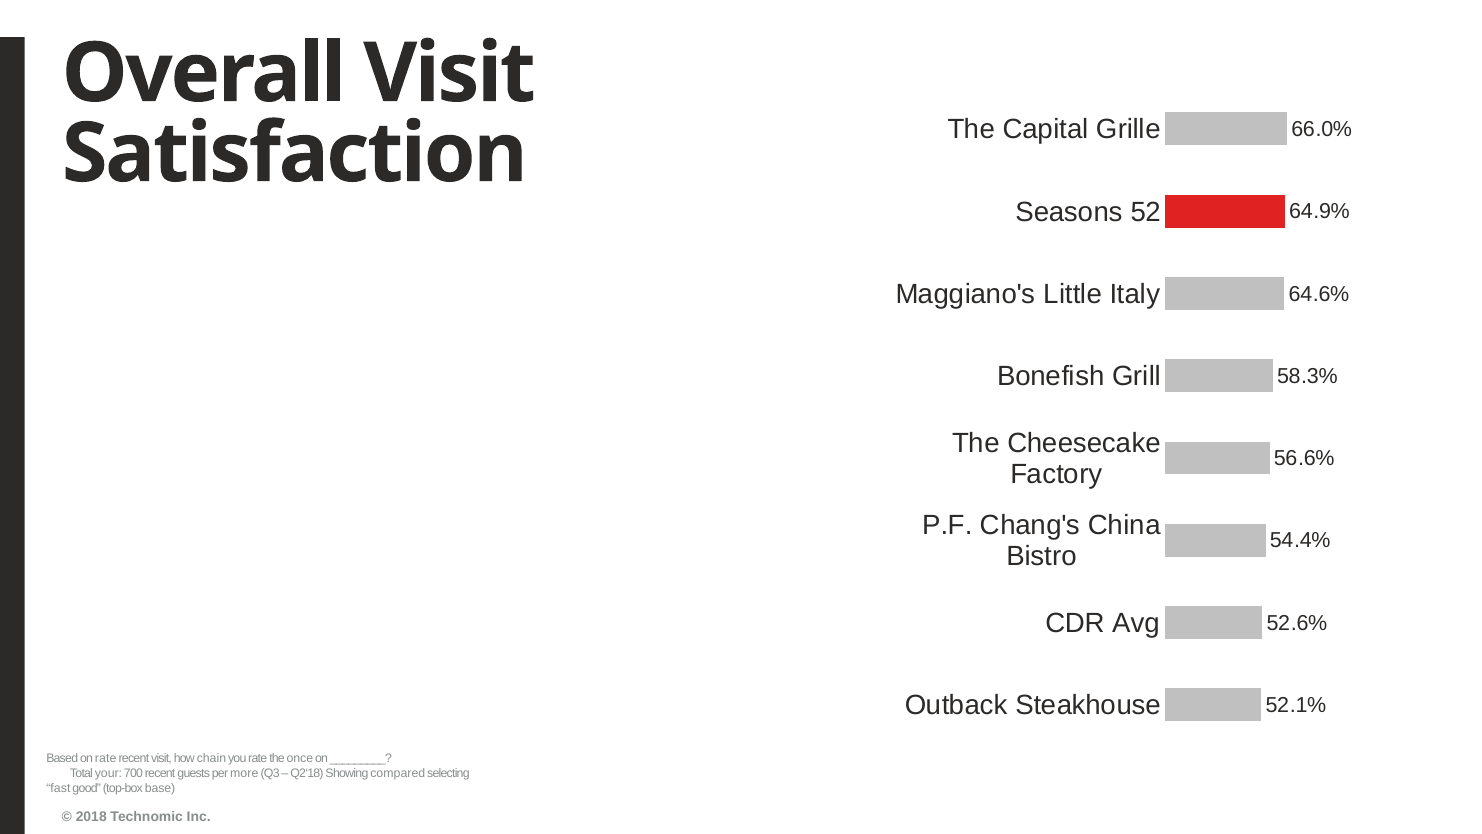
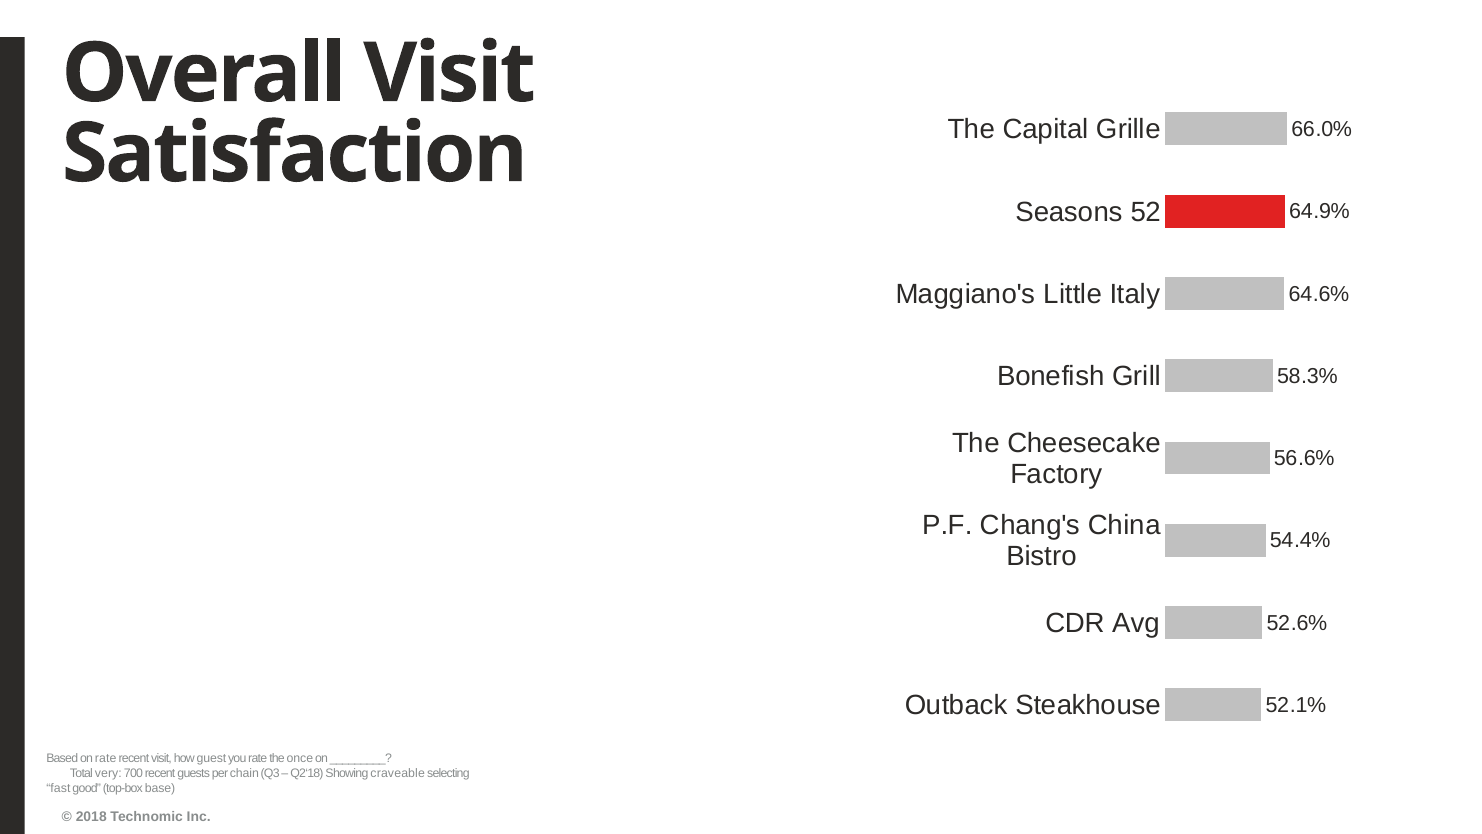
chain: chain -> guest (211, 759)
your: your -> very (108, 773)
more: more -> chain (244, 773)
compared: compared -> craveable (398, 773)
